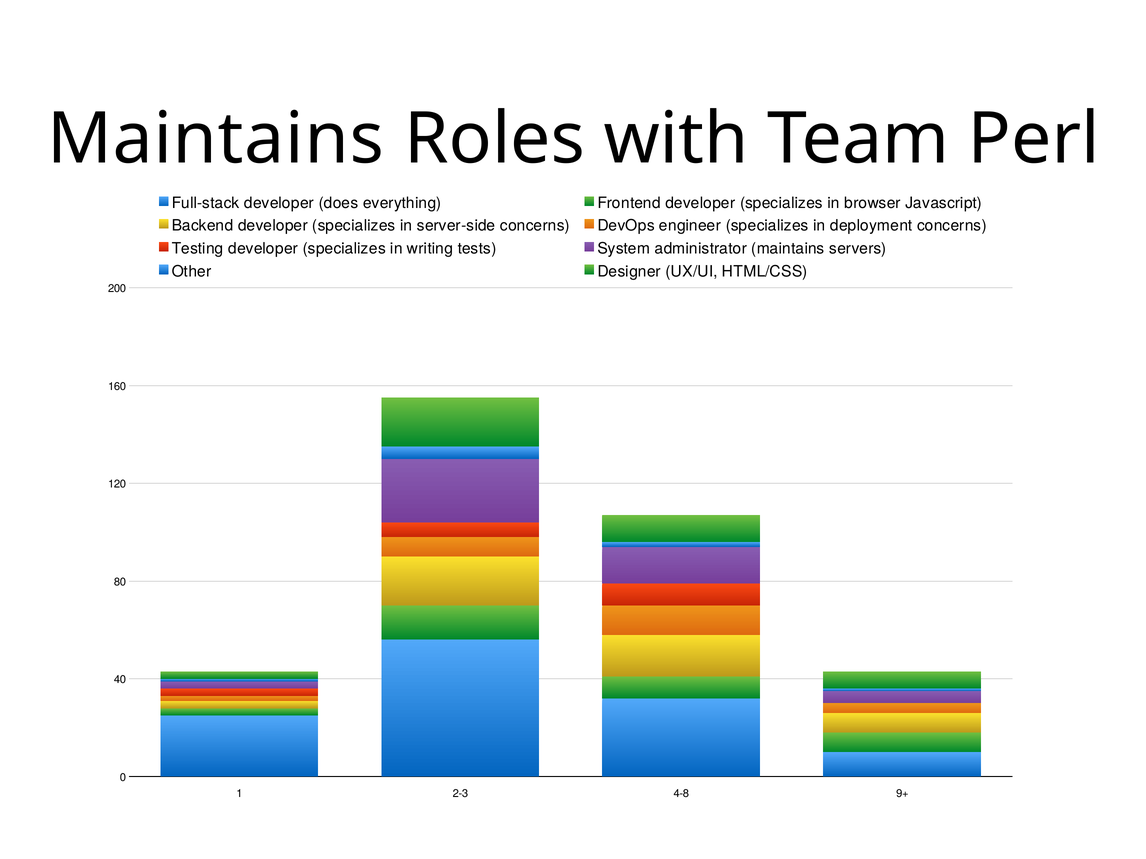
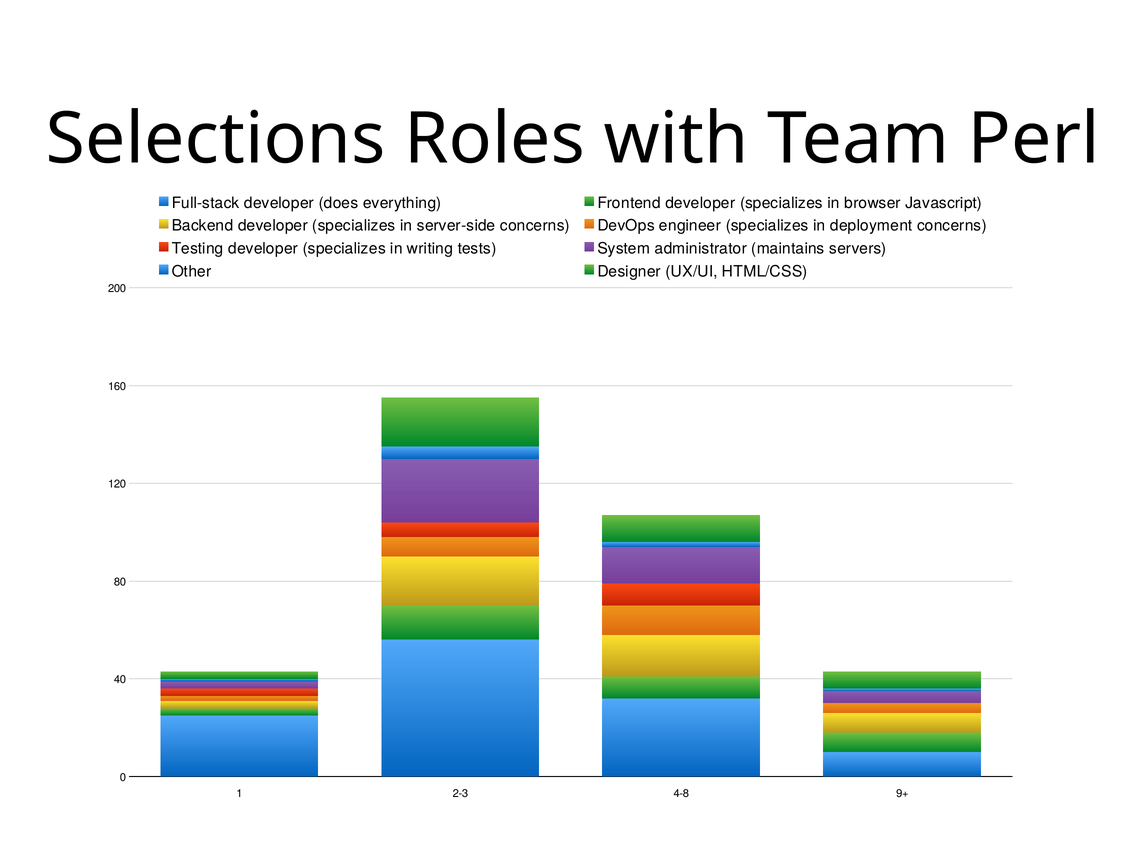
Maintains: Maintains -> Selections (216, 139)
